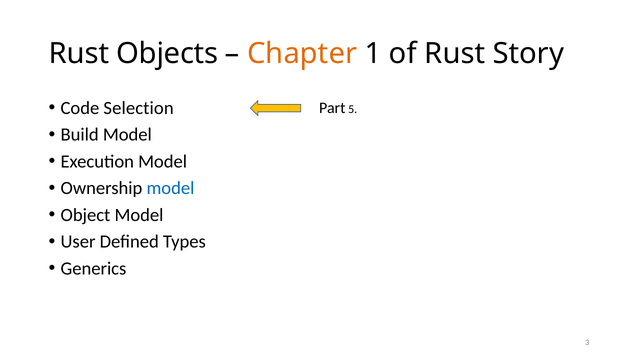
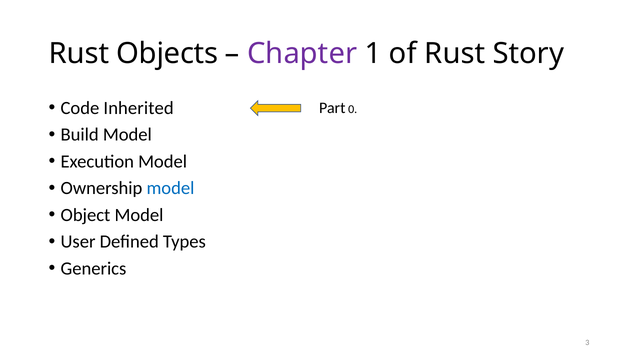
Chapter colour: orange -> purple (302, 54)
Selection: Selection -> Inherited (139, 108)
5: 5 -> 0 (353, 109)
